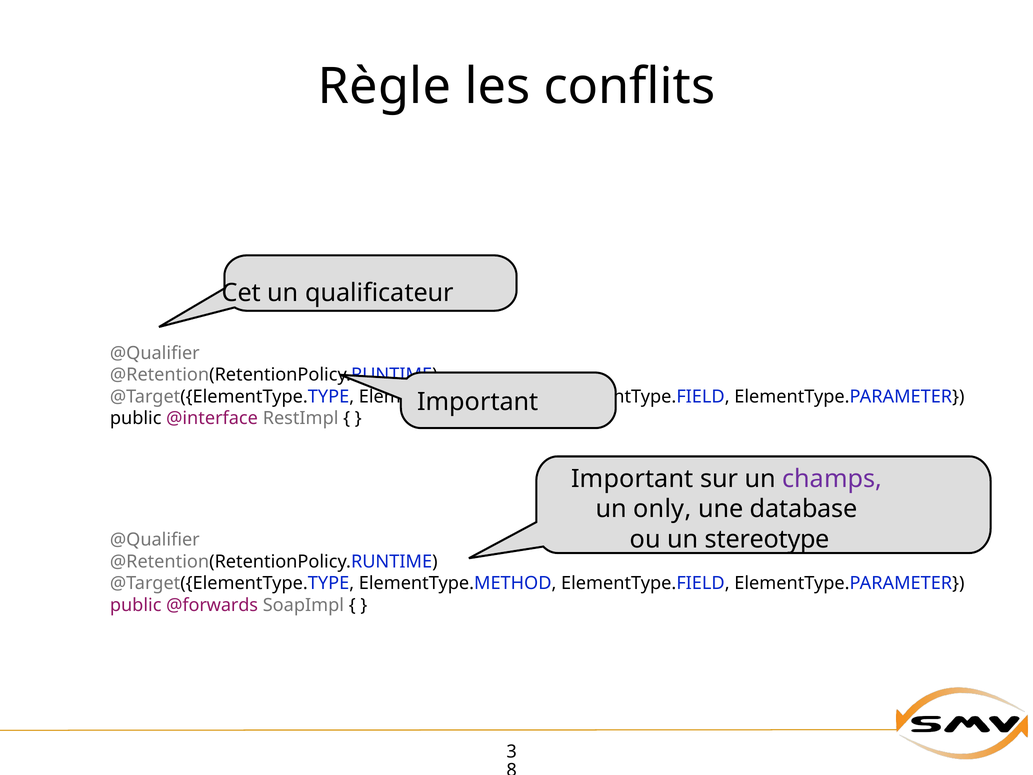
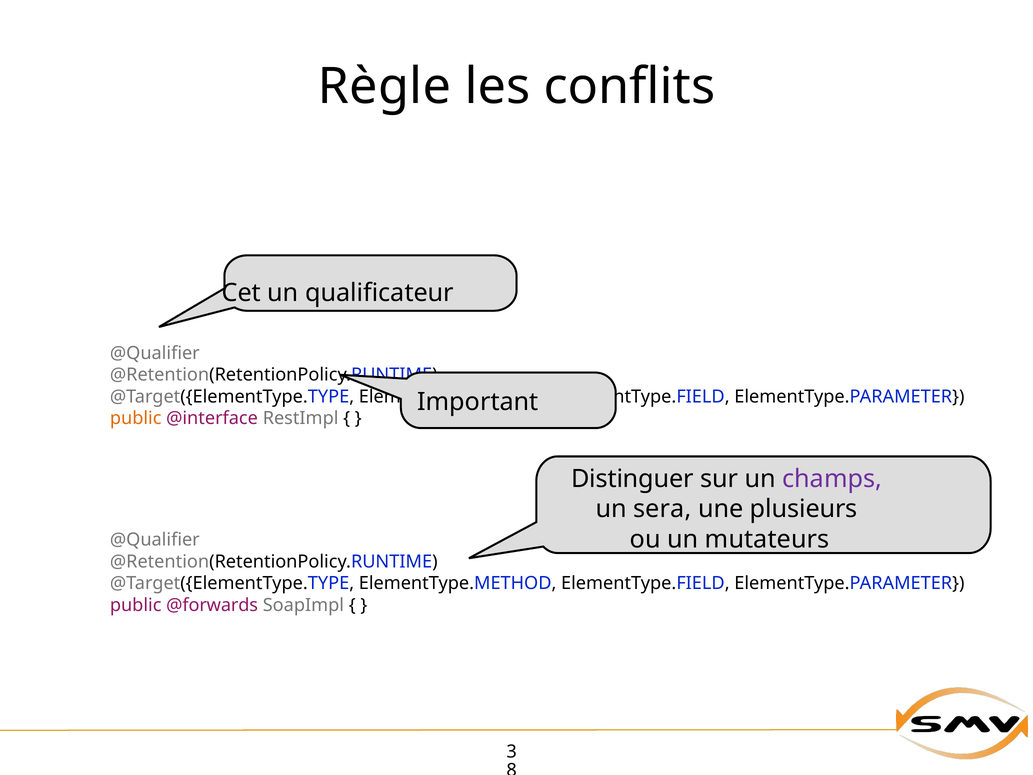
public colour: black -> orange (136, 418)
Important: Important -> Distinguer (632, 479)
only: only -> sera (662, 509)
database: database -> plusieurs (804, 509)
stereotype: stereotype -> mutateurs (767, 539)
